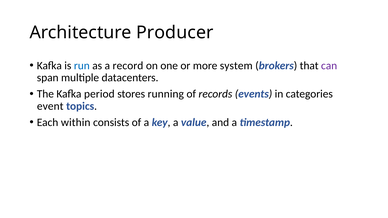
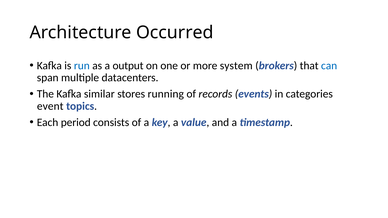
Producer: Producer -> Occurred (175, 33)
record: record -> output (128, 66)
can colour: purple -> blue (329, 66)
period: period -> similar (99, 94)
within: within -> period (76, 123)
